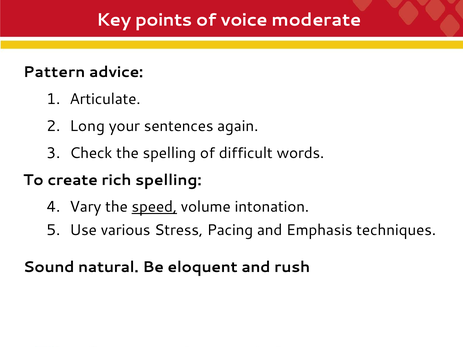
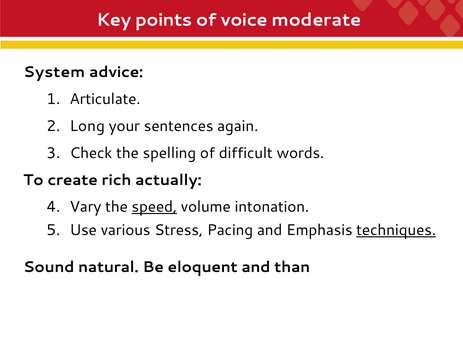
Pattern: Pattern -> System (54, 72)
rich spelling: spelling -> actually (168, 180)
techniques underline: none -> present (396, 230)
rush: rush -> than (292, 267)
